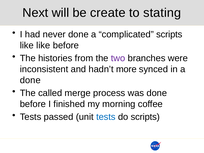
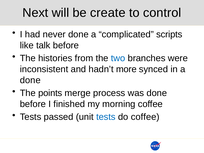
stating: stating -> control (162, 13)
like like: like -> talk (43, 45)
two colour: purple -> blue (118, 58)
called: called -> points (50, 93)
do scripts: scripts -> coffee (145, 117)
